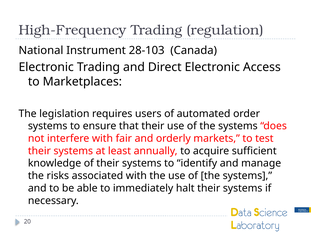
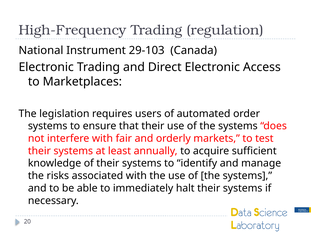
28-103: 28-103 -> 29-103 (147, 51)
